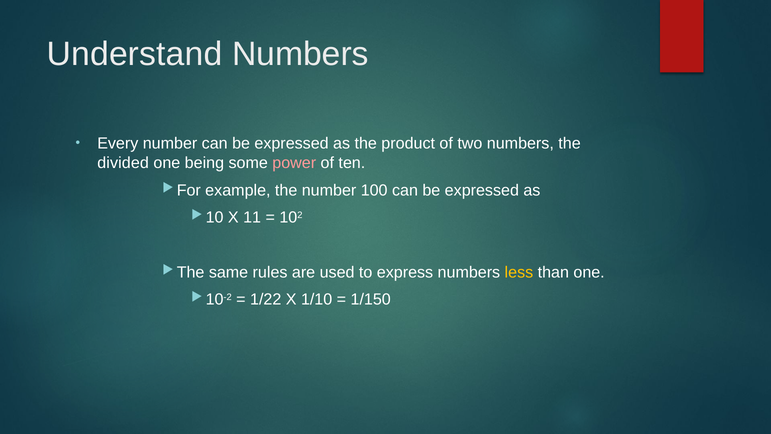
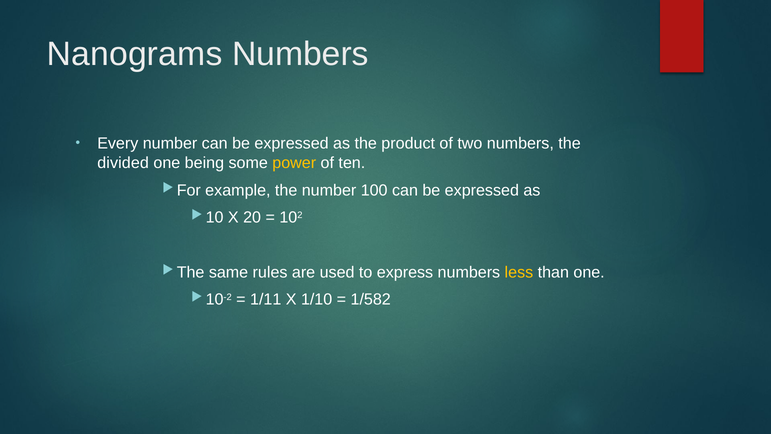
Understand: Understand -> Nanograms (135, 54)
power colour: pink -> yellow (294, 163)
11: 11 -> 20 (252, 217)
1/22: 1/22 -> 1/11 (266, 299)
1/150: 1/150 -> 1/582 (371, 299)
